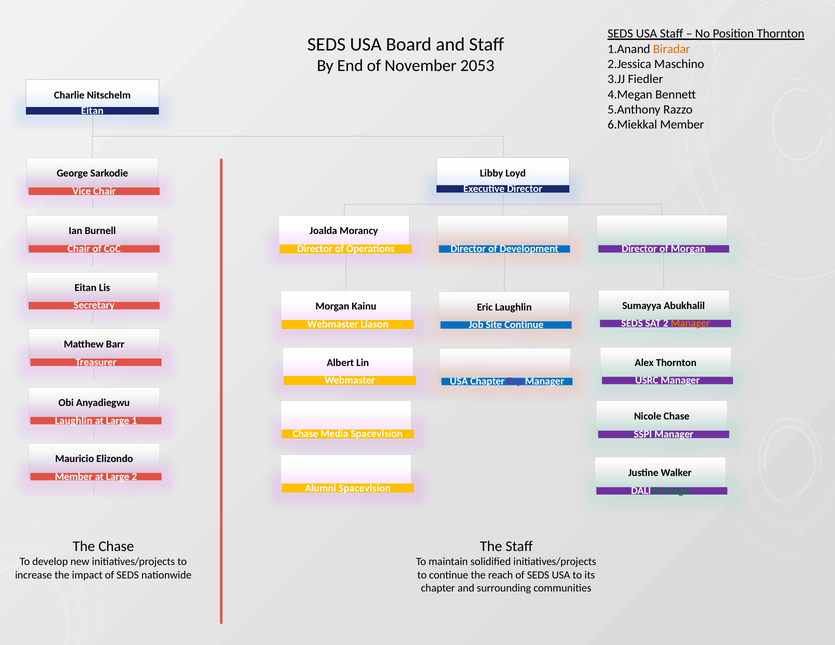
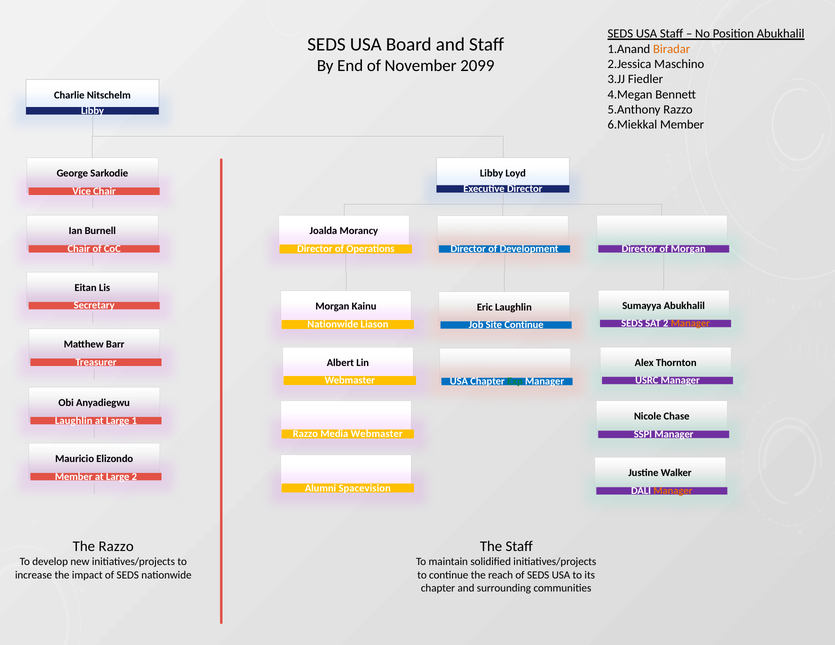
Position Thornton: Thornton -> Abukhalil (781, 34)
2053: 2053 -> 2099 (477, 66)
Eitan: Eitan -> Libby (92, 111)
Webmaster: Webmaster -> Nationwide (333, 324)
Exp colour: purple -> green (515, 381)
Chase: Chase -> Razzo (305, 434)
Media Spacevision: Spacevision -> Webmaster (377, 434)
Manager colour: green -> orange (673, 491)
The Chase: Chase -> Razzo (116, 547)
